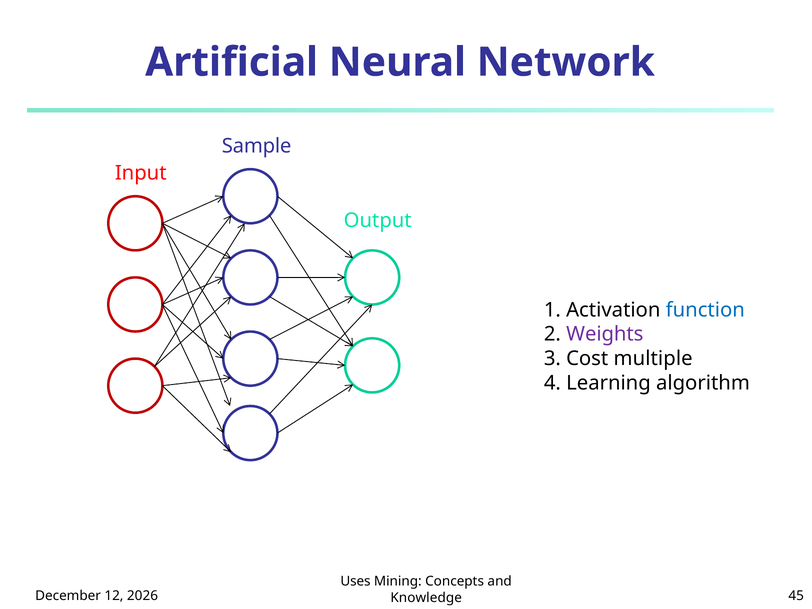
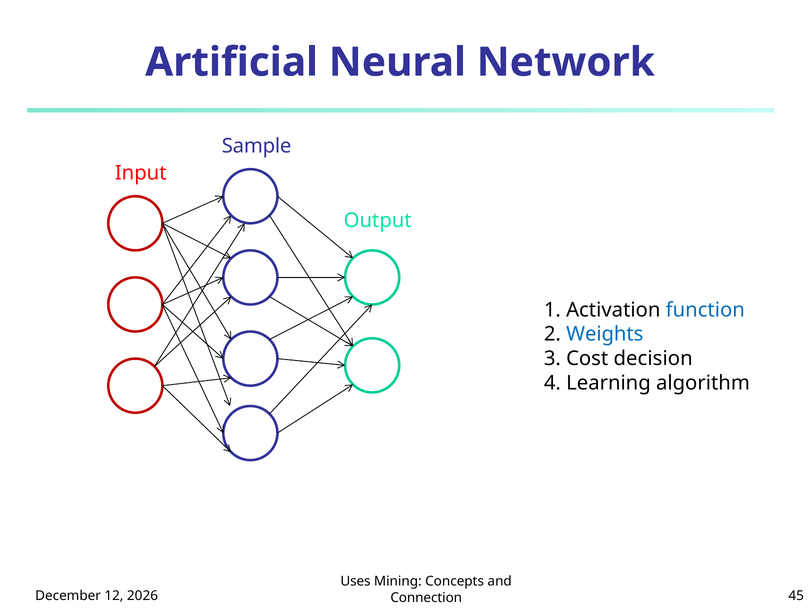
Weights colour: purple -> blue (605, 334)
multiple: multiple -> decision (653, 359)
Knowledge: Knowledge -> Connection (426, 598)
